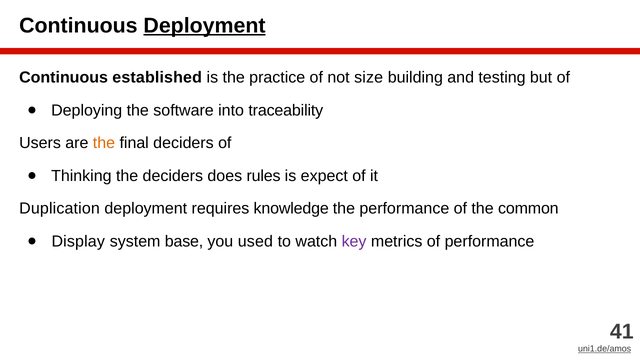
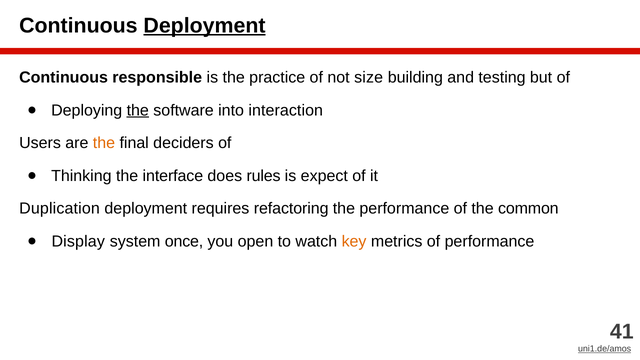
established: established -> responsible (157, 78)
the underline: none -> present (138, 110)
traceability: traceability -> interaction (286, 110)
the deciders: deciders -> interface (173, 176)
knowledge: knowledge -> refactoring (291, 209)
base: base -> once (184, 241)
used: used -> open (255, 241)
key colour: purple -> orange (354, 241)
